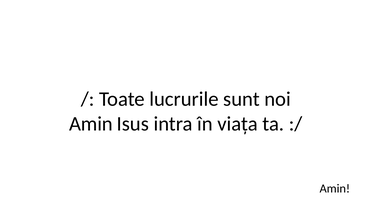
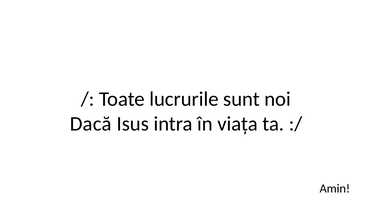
Amin: Amin -> Dacă (91, 124)
